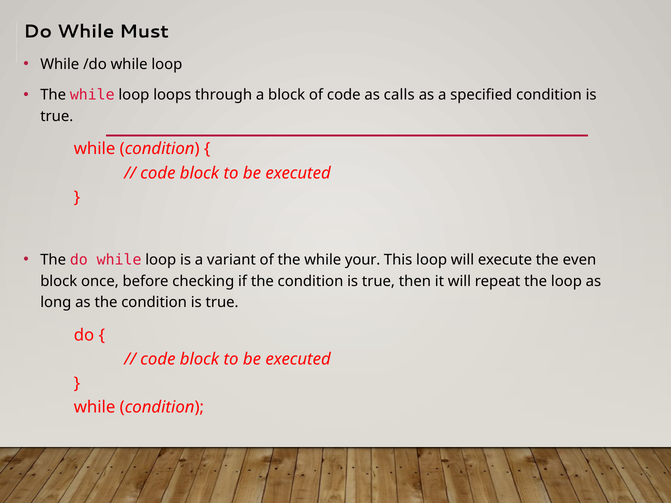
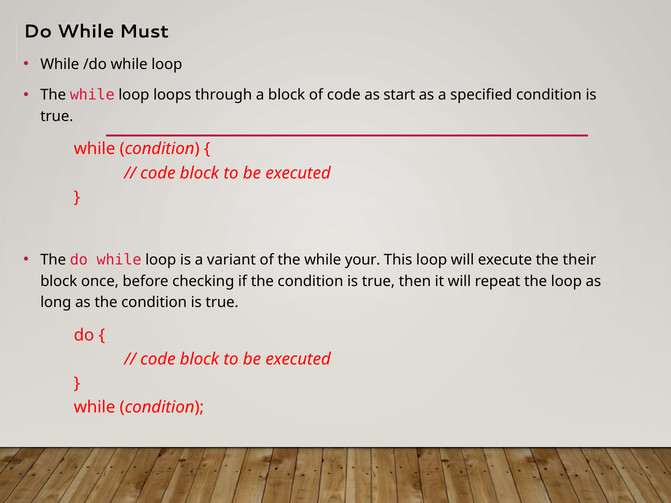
calls: calls -> start (399, 95)
even: even -> their (579, 260)
